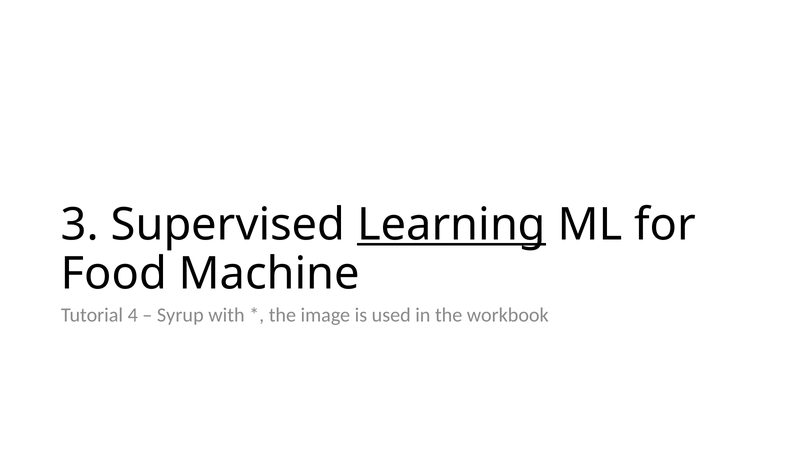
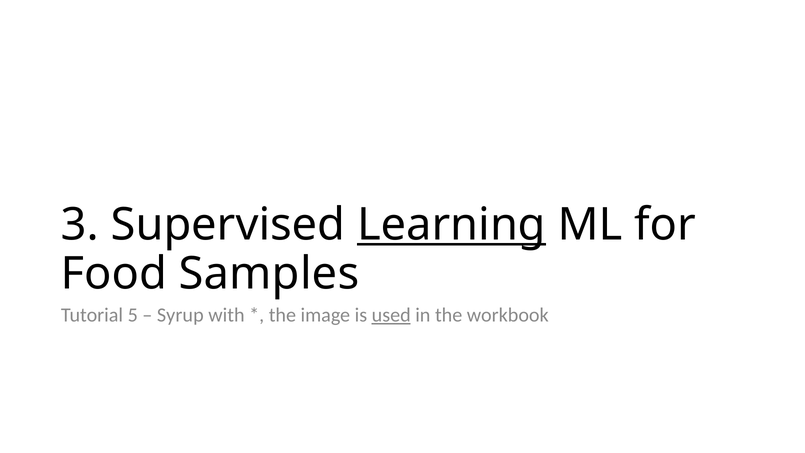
Machine: Machine -> Samples (269, 273)
4: 4 -> 5 (133, 315)
used underline: none -> present (391, 315)
